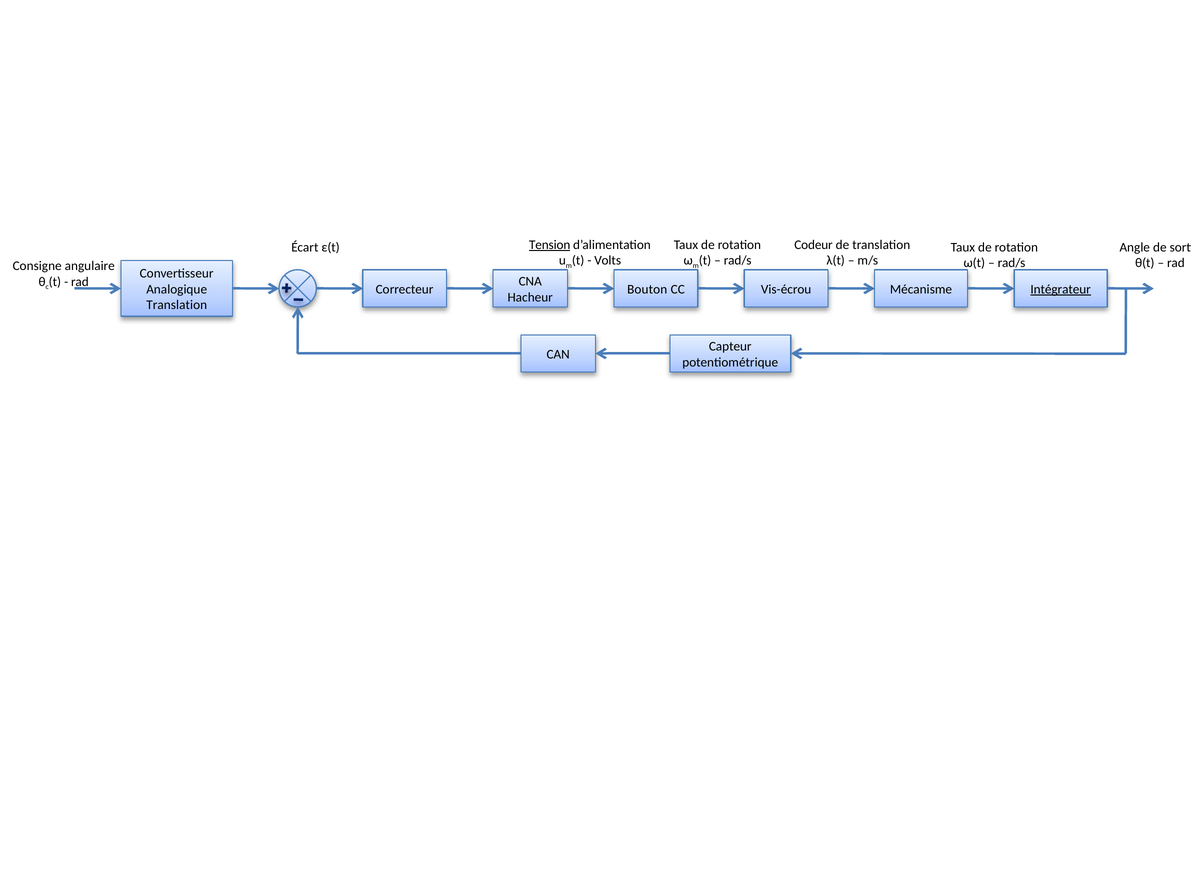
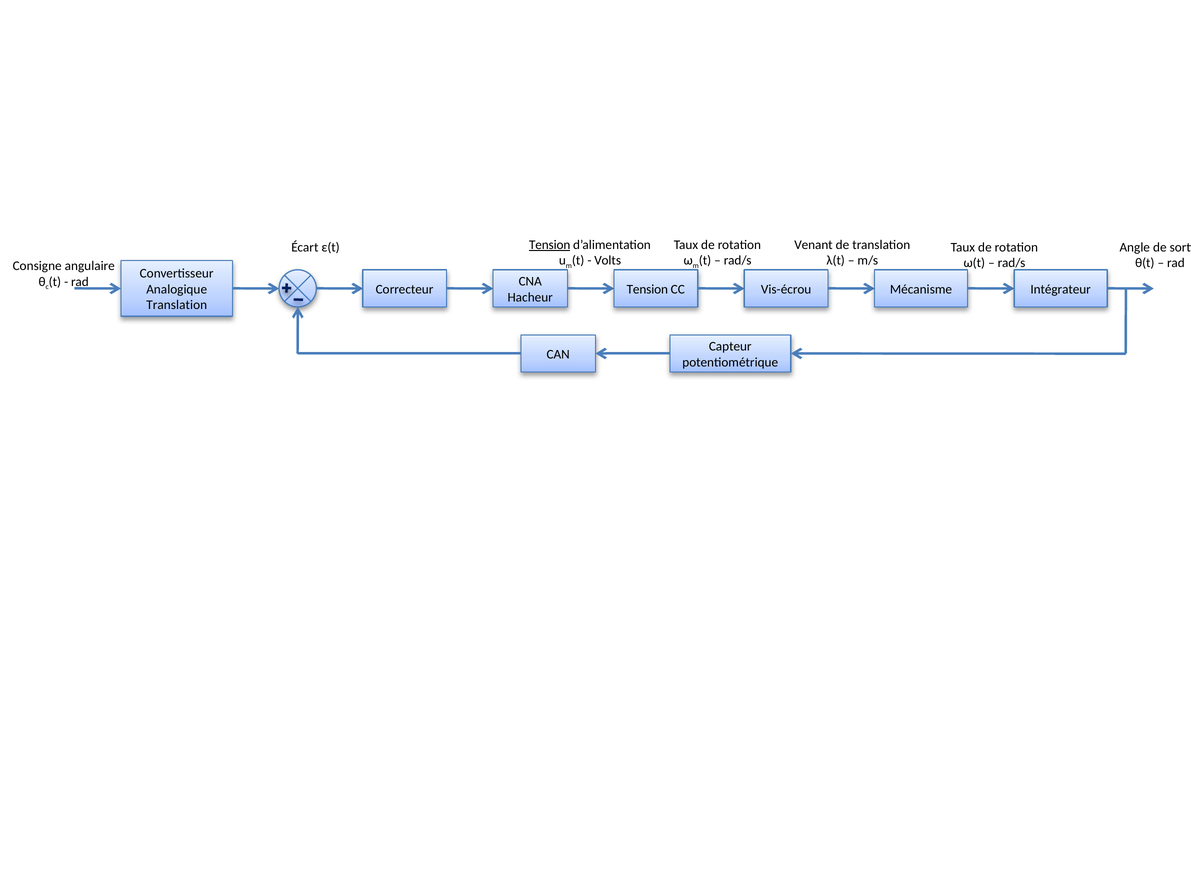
Codeur: Codeur -> Venant (813, 245)
Bouton: Bouton -> Tension (647, 289)
Intégrateur underline: present -> none (1061, 289)
